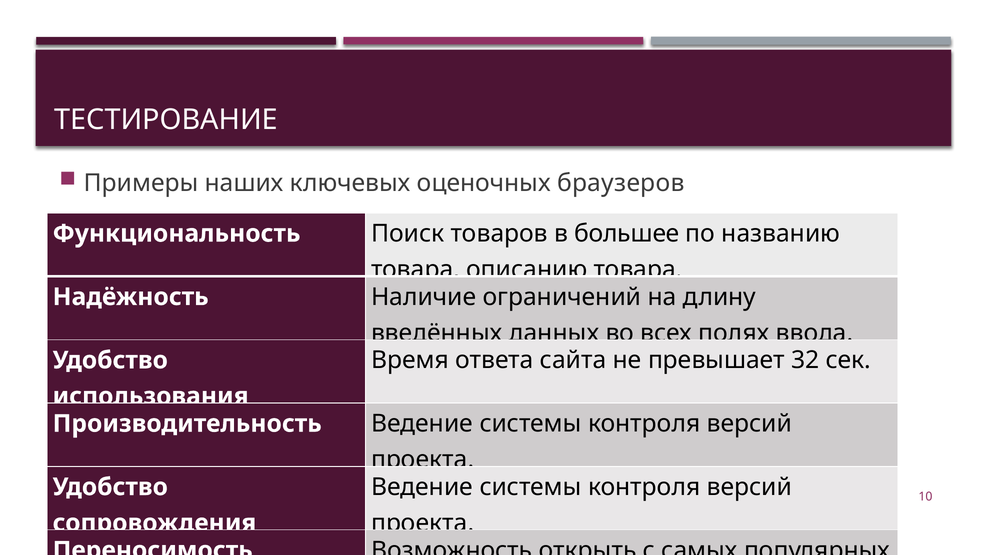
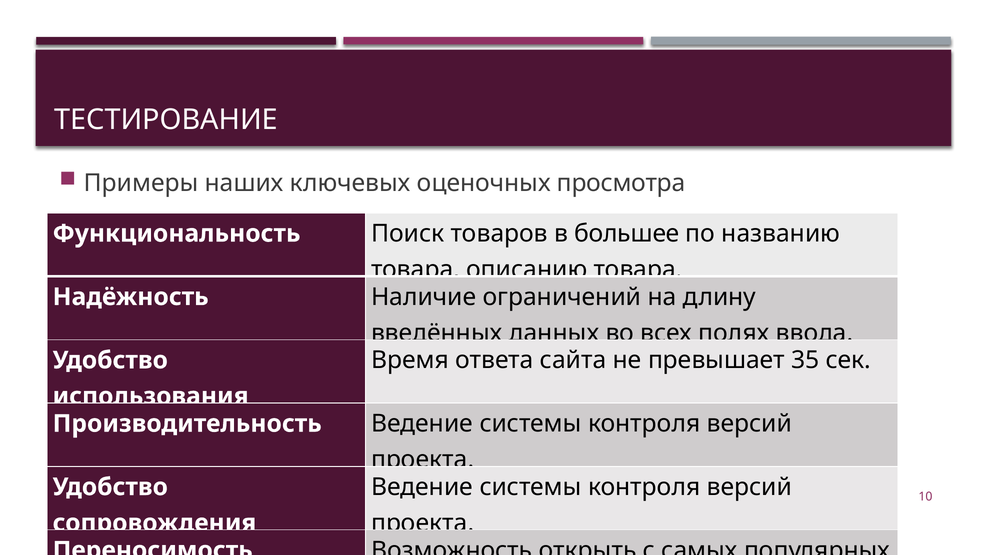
оценочных браузеров: браузеров -> просмотра (621, 183)
32: 32 -> 35 (805, 360)
